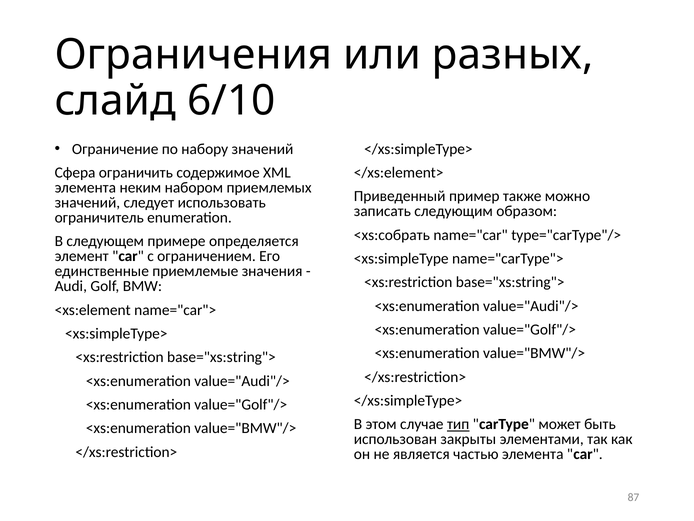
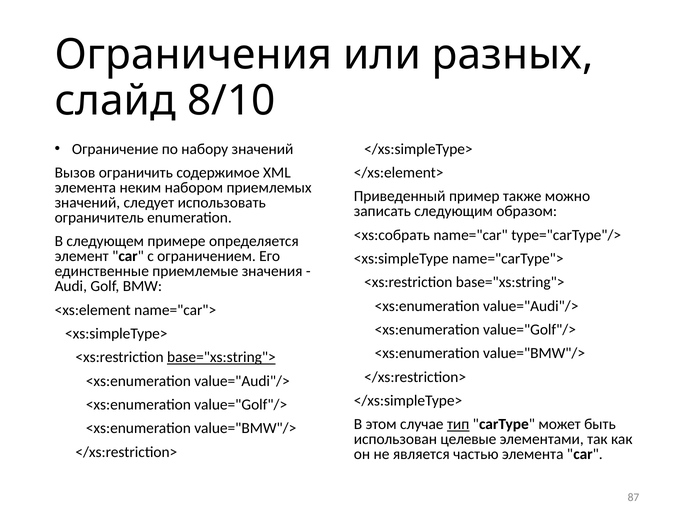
6/10: 6/10 -> 8/10 (231, 101)
Сфера: Сфера -> Вызов (75, 173)
base="xs:string"> underline: none -> present (221, 357)
закрыты: закрыты -> целевые (468, 439)
